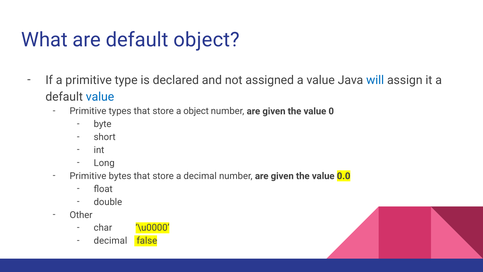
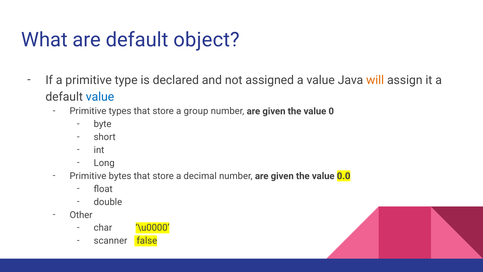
will colour: blue -> orange (375, 80)
a object: object -> group (196, 111)
decimal: decimal -> scanner (111, 241)
